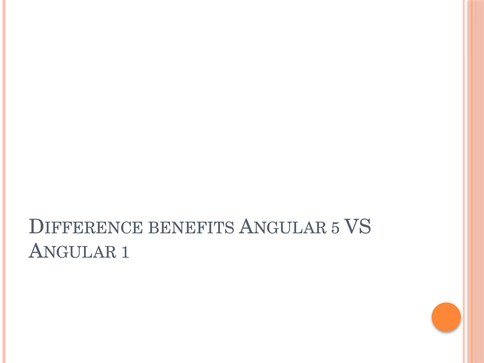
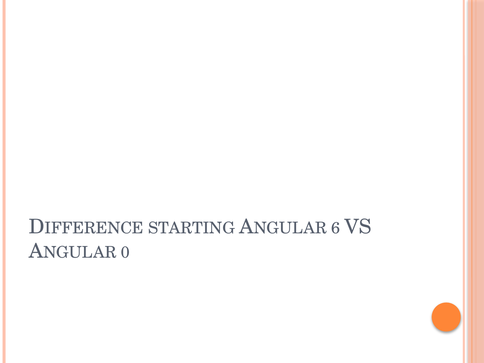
BENEFITS: BENEFITS -> STARTING (192, 228)
5: 5 -> 6 (336, 228)
1: 1 -> 0 (125, 253)
